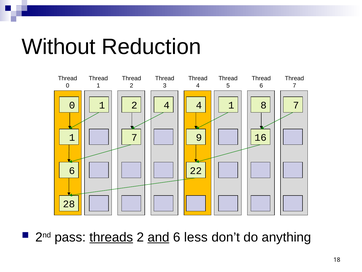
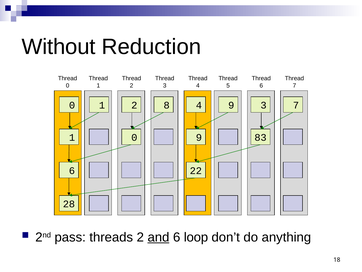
2 4: 4 -> 8 (167, 105)
1 1: 1 -> 9 (231, 105)
4 8: 8 -> 3 (264, 105)
1 7: 7 -> 0 (134, 137)
16: 16 -> 83 (261, 137)
threads underline: present -> none (111, 237)
less: less -> loop (196, 237)
